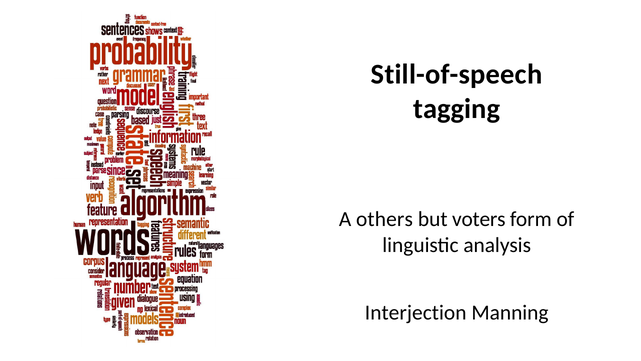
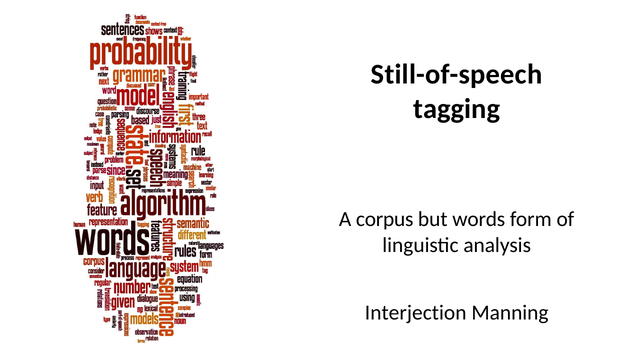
others: others -> corpus (385, 219)
voters: voters -> words (479, 219)
